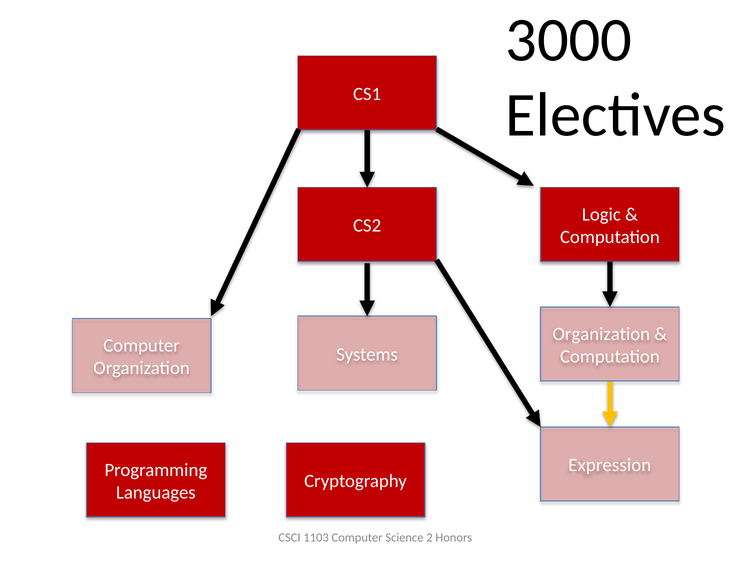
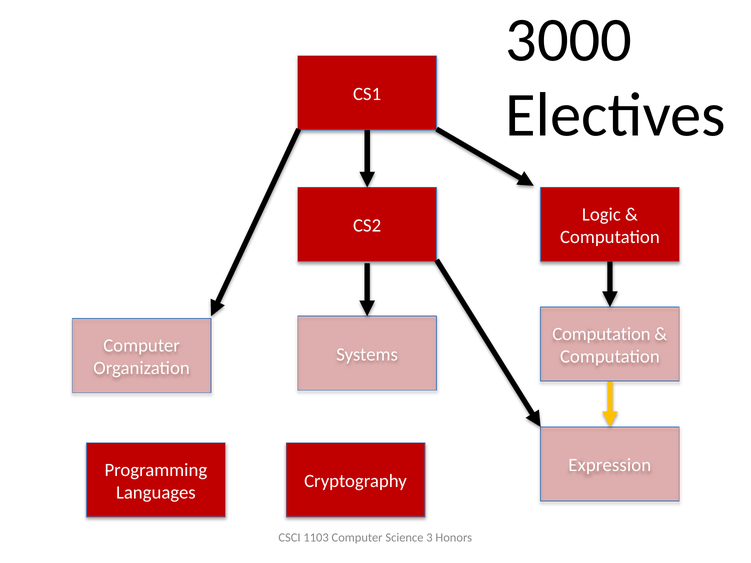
Organization: Organization -> Computation (601, 334)
2: 2 -> 3 (429, 538)
